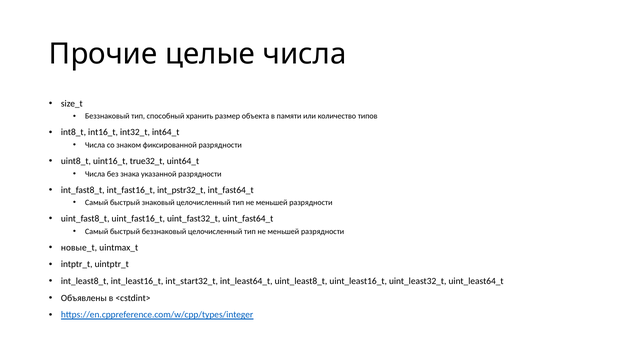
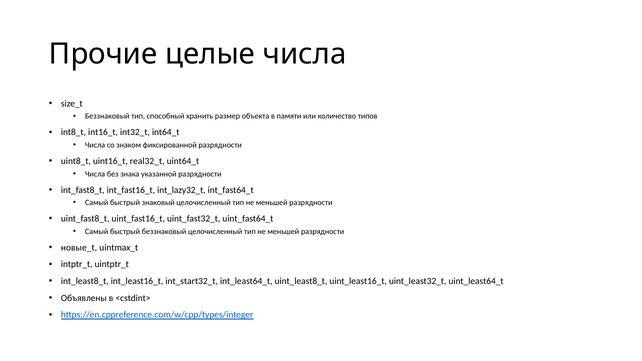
true32_t: true32_t -> real32_t (147, 161)
int_pstr32_t: int_pstr32_t -> int_lazy32_t (181, 190)
